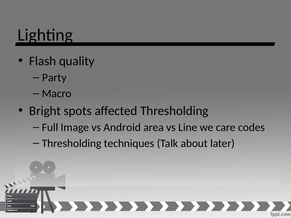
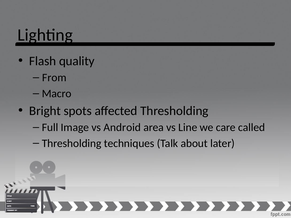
Party: Party -> From (54, 78)
codes: codes -> called (252, 128)
